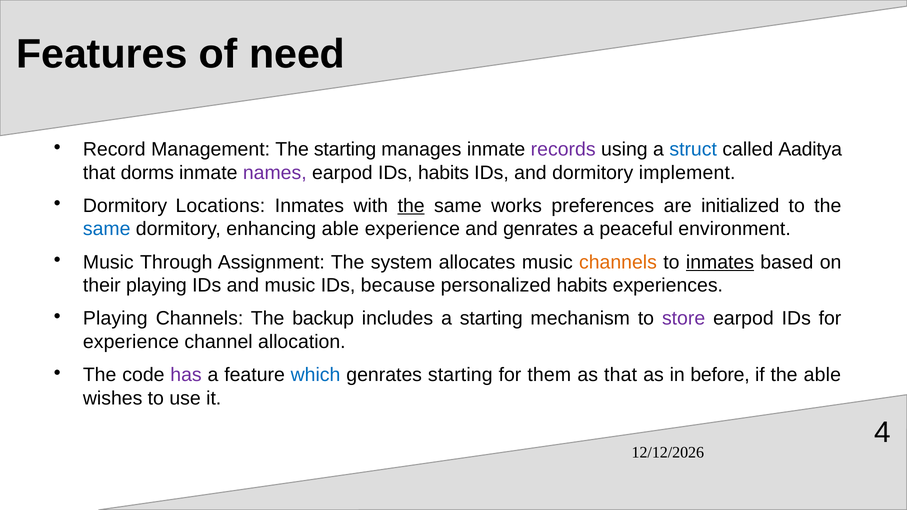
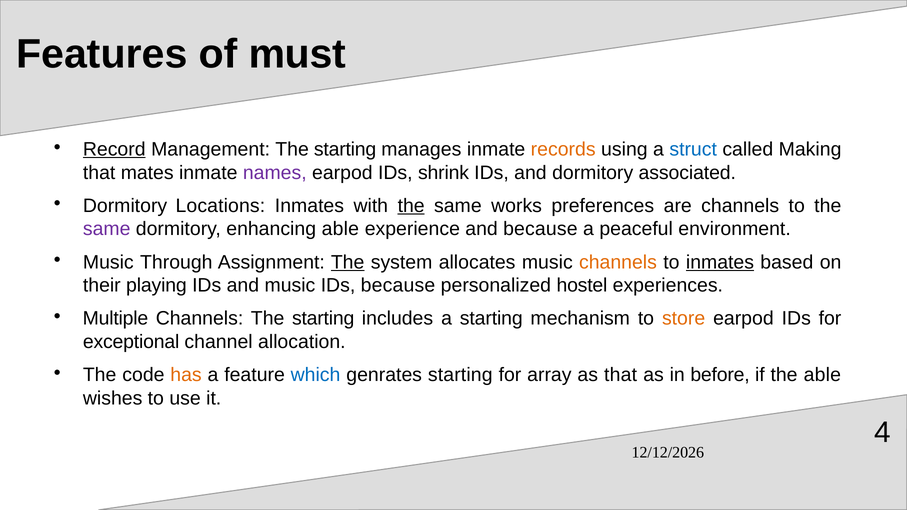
need: need -> must (297, 54)
Record underline: none -> present (114, 149)
records colour: purple -> orange (563, 149)
Aaditya: Aaditya -> Making (810, 149)
dorms: dorms -> mates (147, 173)
IDs habits: habits -> shrink (444, 173)
implement: implement -> associated (687, 173)
are initialized: initialized -> channels (740, 206)
same colour: blue -> purple (107, 229)
and genrates: genrates -> because (540, 229)
The underline: none -> present (348, 262)
personalized habits: habits -> hostel (582, 286)
Playing: Playing -> Multiple (115, 319)
Channels The backup: backup -> starting (323, 319)
store colour: purple -> orange (684, 319)
experience: experience -> exceptional (131, 342)
has colour: purple -> orange (186, 375)
them: them -> array (549, 375)
